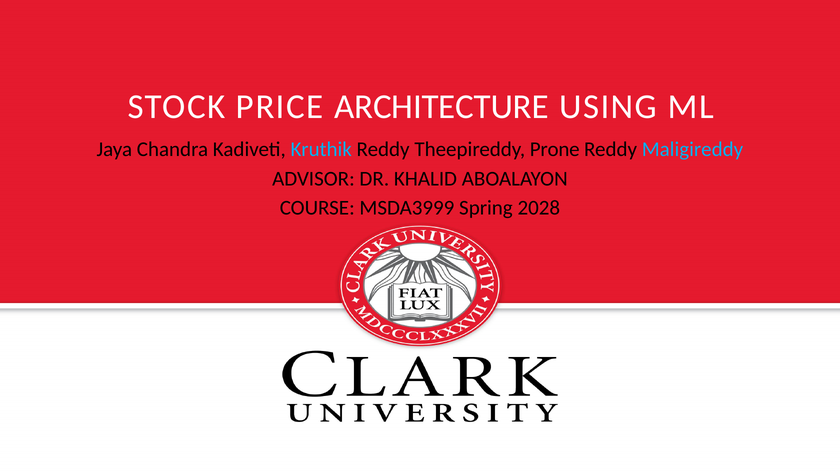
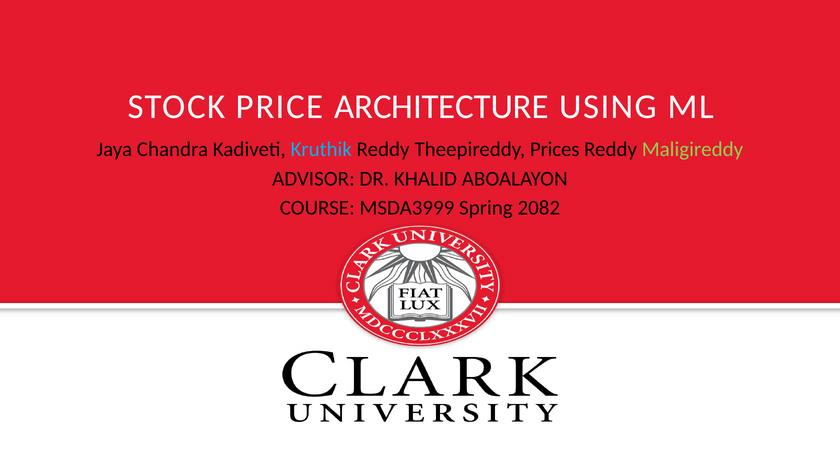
Prone: Prone -> Prices (555, 149)
Maligireddy colour: light blue -> light green (692, 149)
2028: 2028 -> 2082 (539, 208)
